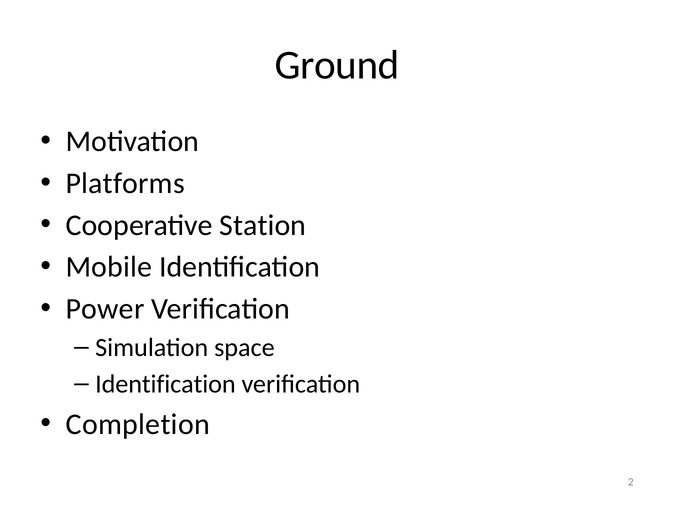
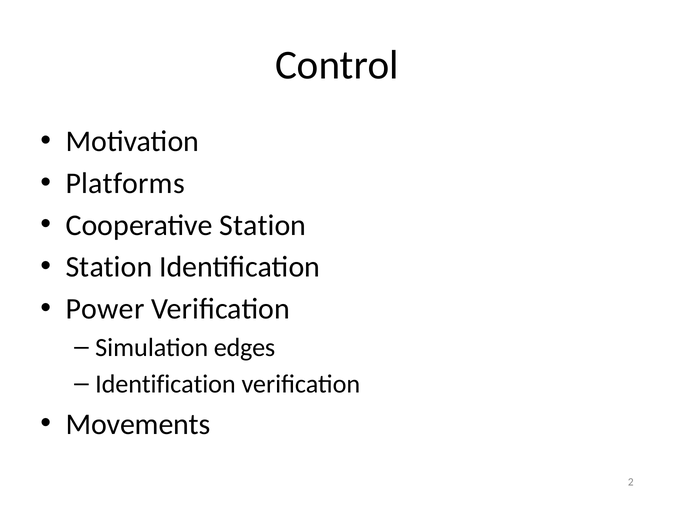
Ground: Ground -> Control (337, 65)
Mobile: Mobile -> Station (109, 267)
space: space -> edges (245, 348)
Completion: Completion -> Movements (138, 425)
